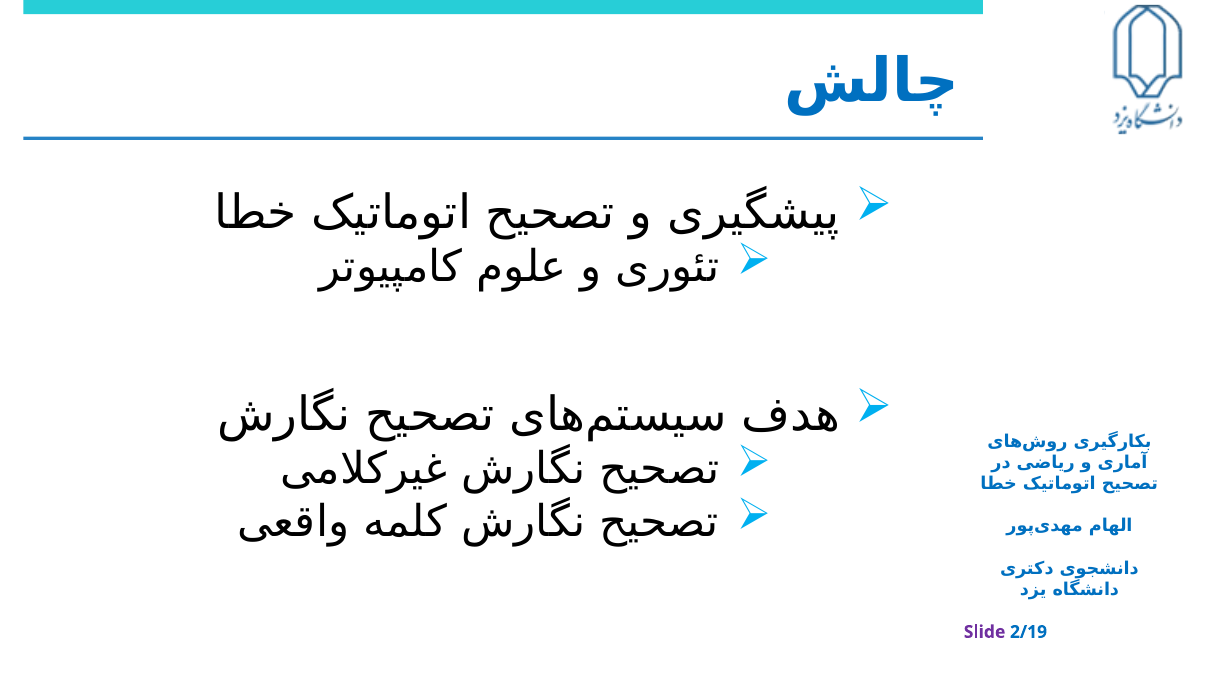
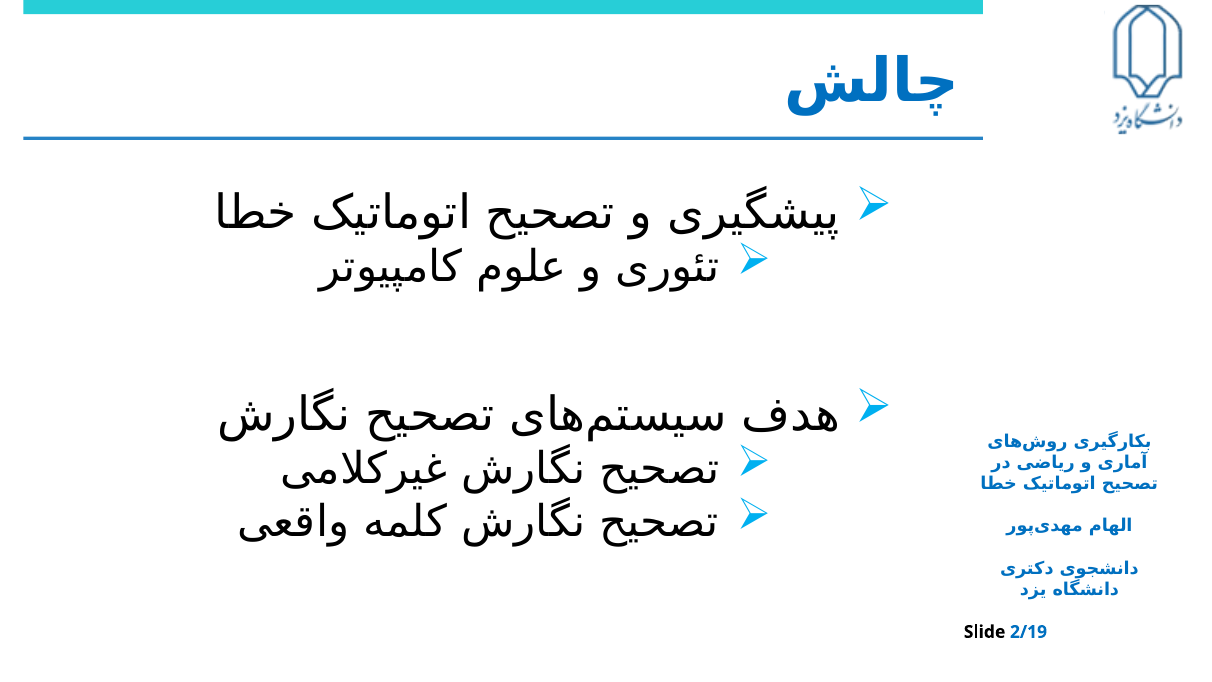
Slide colour: purple -> black (985, 632)
